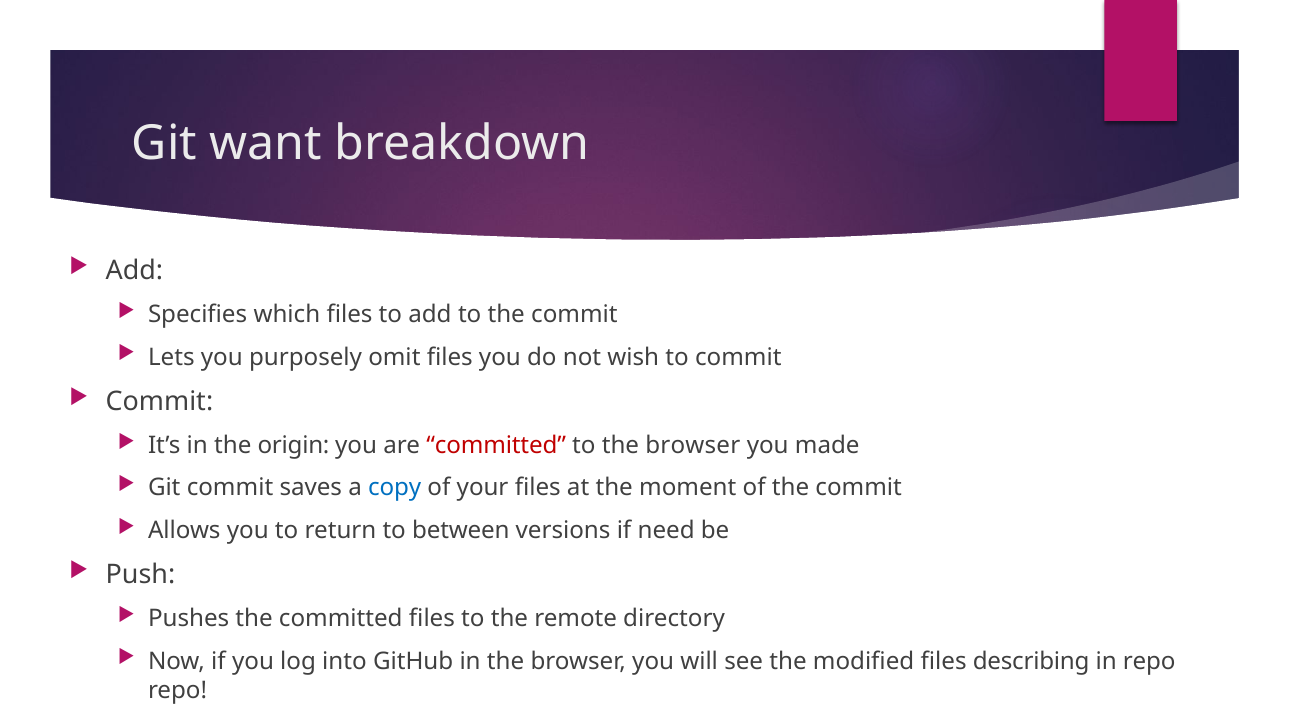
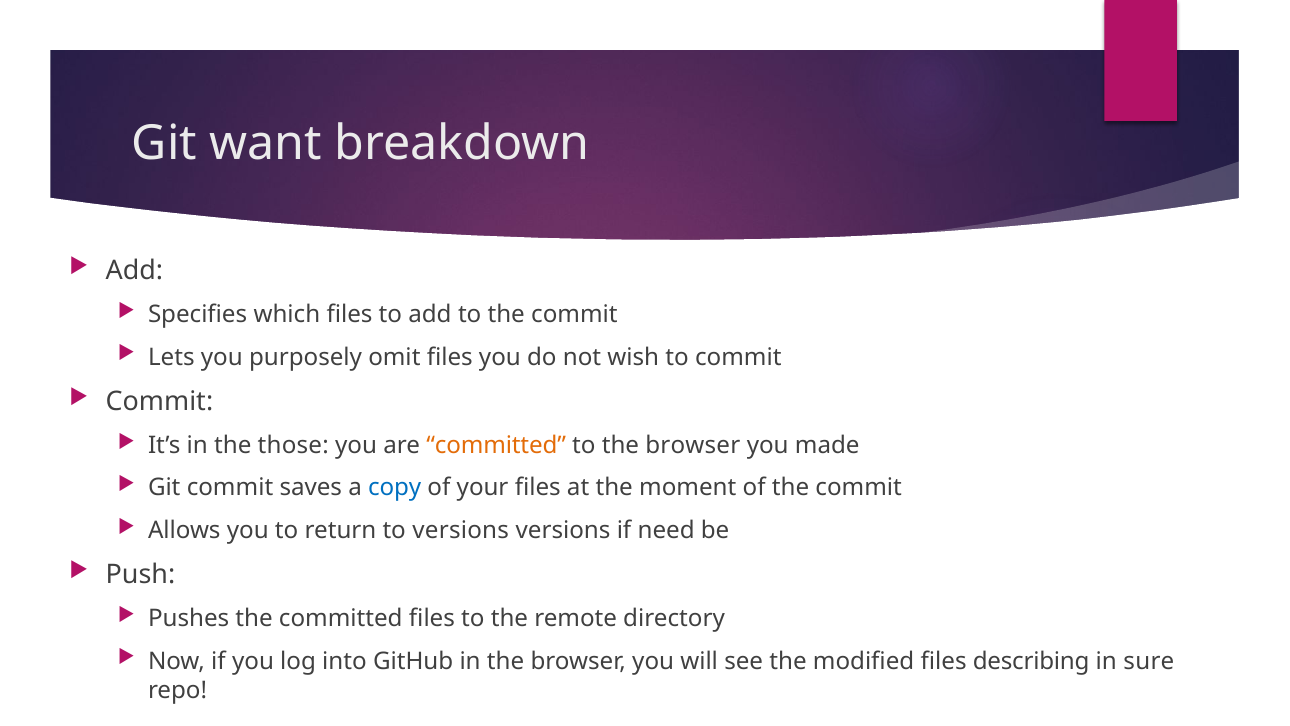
origin: origin -> those (293, 445)
committed colour: red -> orange (496, 445)
to between: between -> versions (461, 530)
in repo: repo -> sure (1149, 661)
